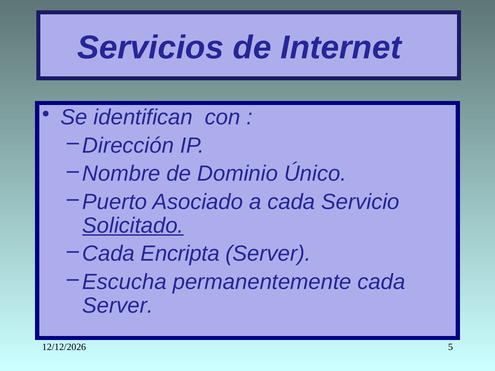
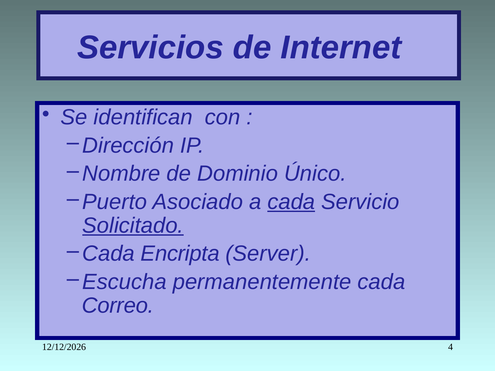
cada underline: none -> present (291, 202)
Server: Server -> Correo (118, 306)
5: 5 -> 4 (451, 347)
